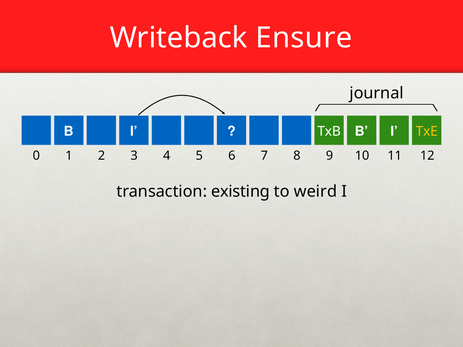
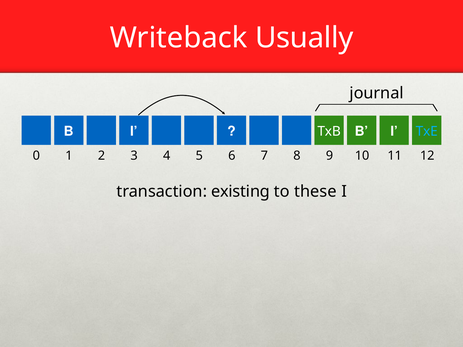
Ensure: Ensure -> Usually (304, 38)
TxE colour: yellow -> light blue (427, 131)
weird: weird -> these (315, 192)
